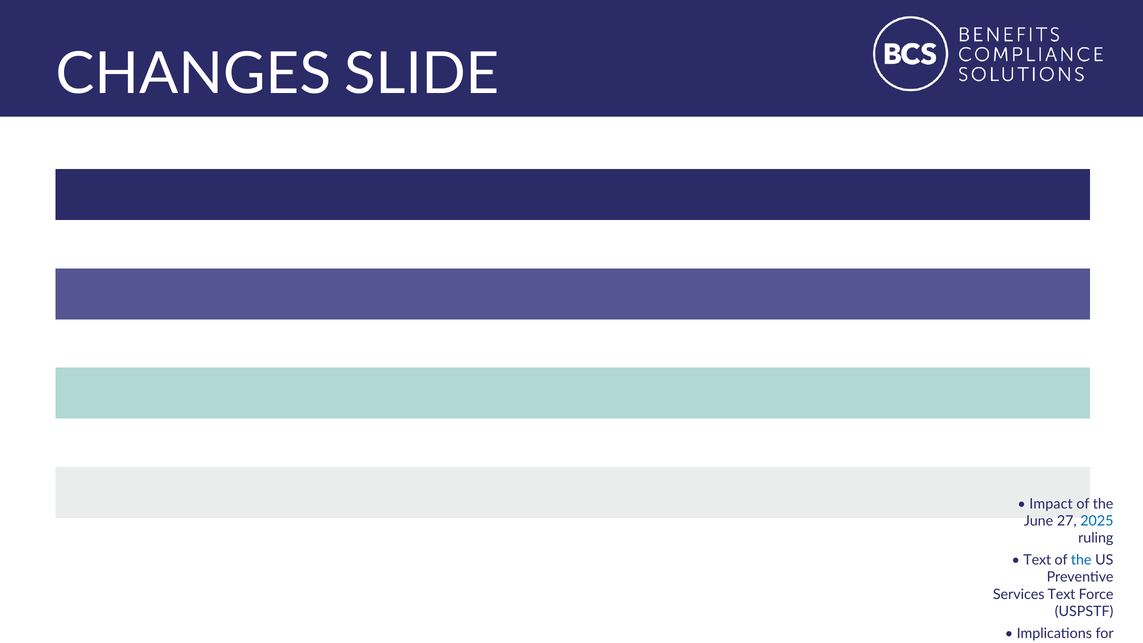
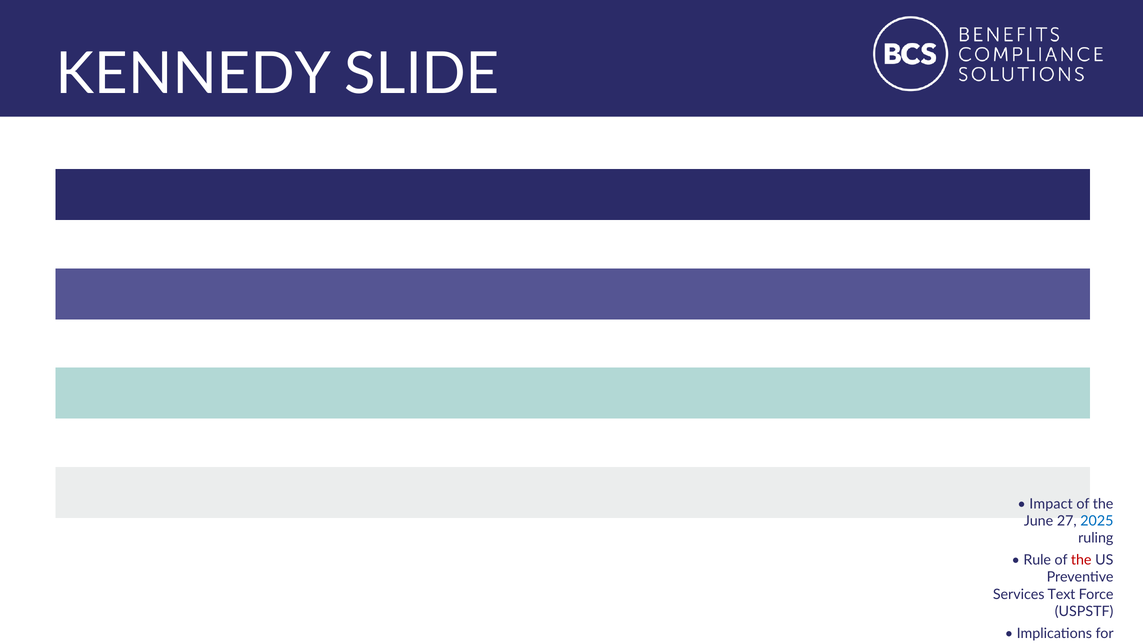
CHANGES: CHANGES -> KENNEDY (193, 74)
Text: Text -> Rule (1037, 560)
the colour: blue -> red (1081, 560)
